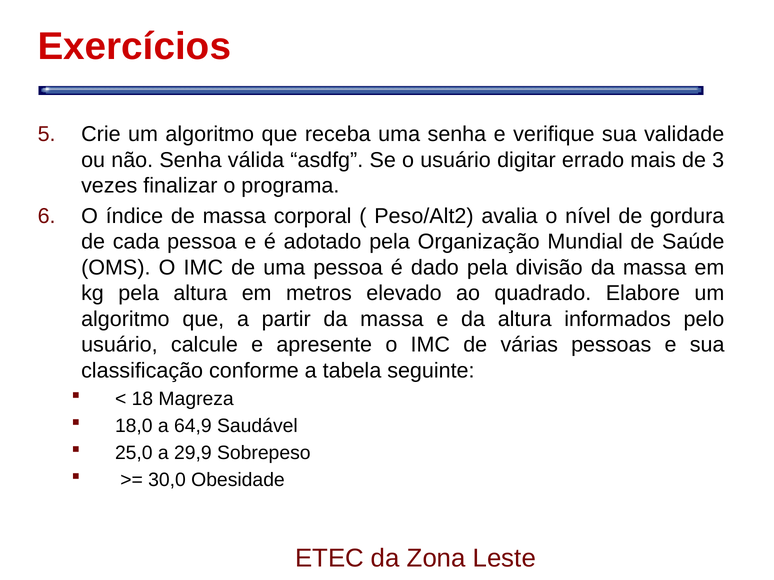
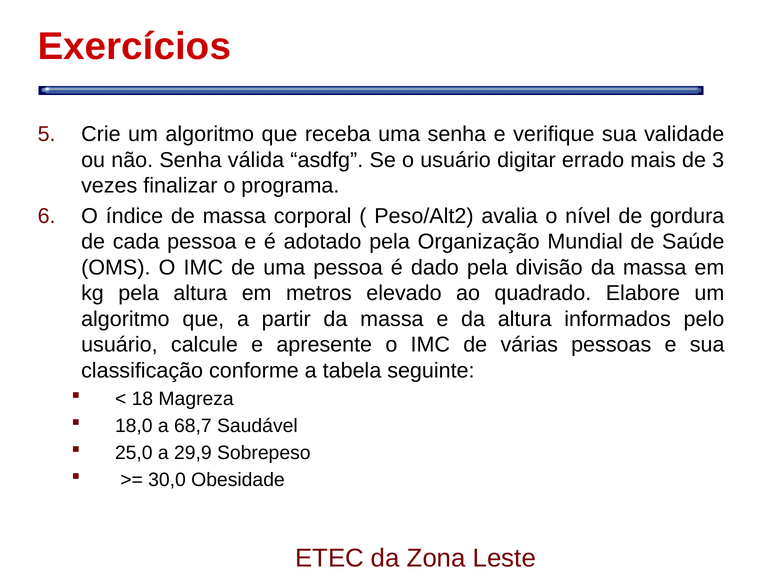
64,9: 64,9 -> 68,7 (193, 426)
